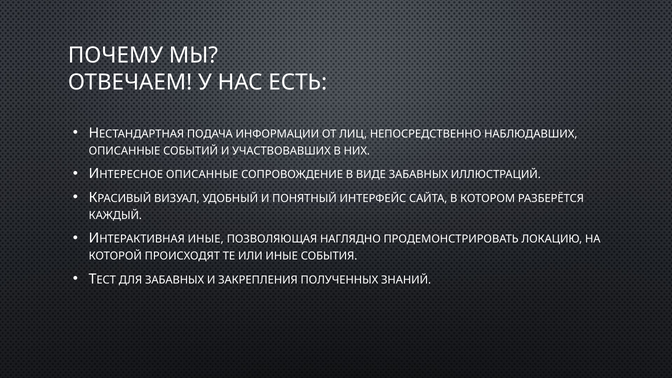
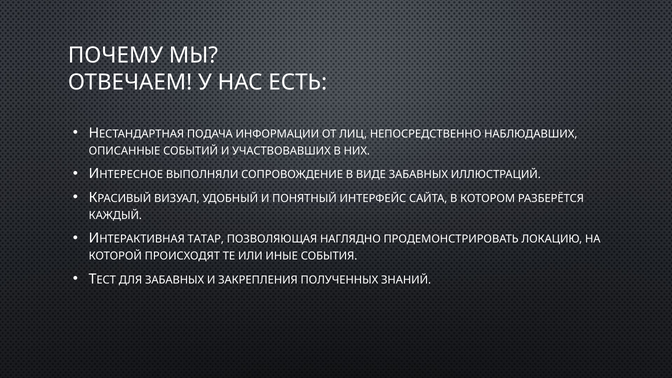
ОПИСАННЫЕ: ОПИСАННЫЕ -> ВЫПОЛНЯЛИ (202, 175)
ИНЫЕ: ИНЫЕ -> ТАТАР (206, 239)
